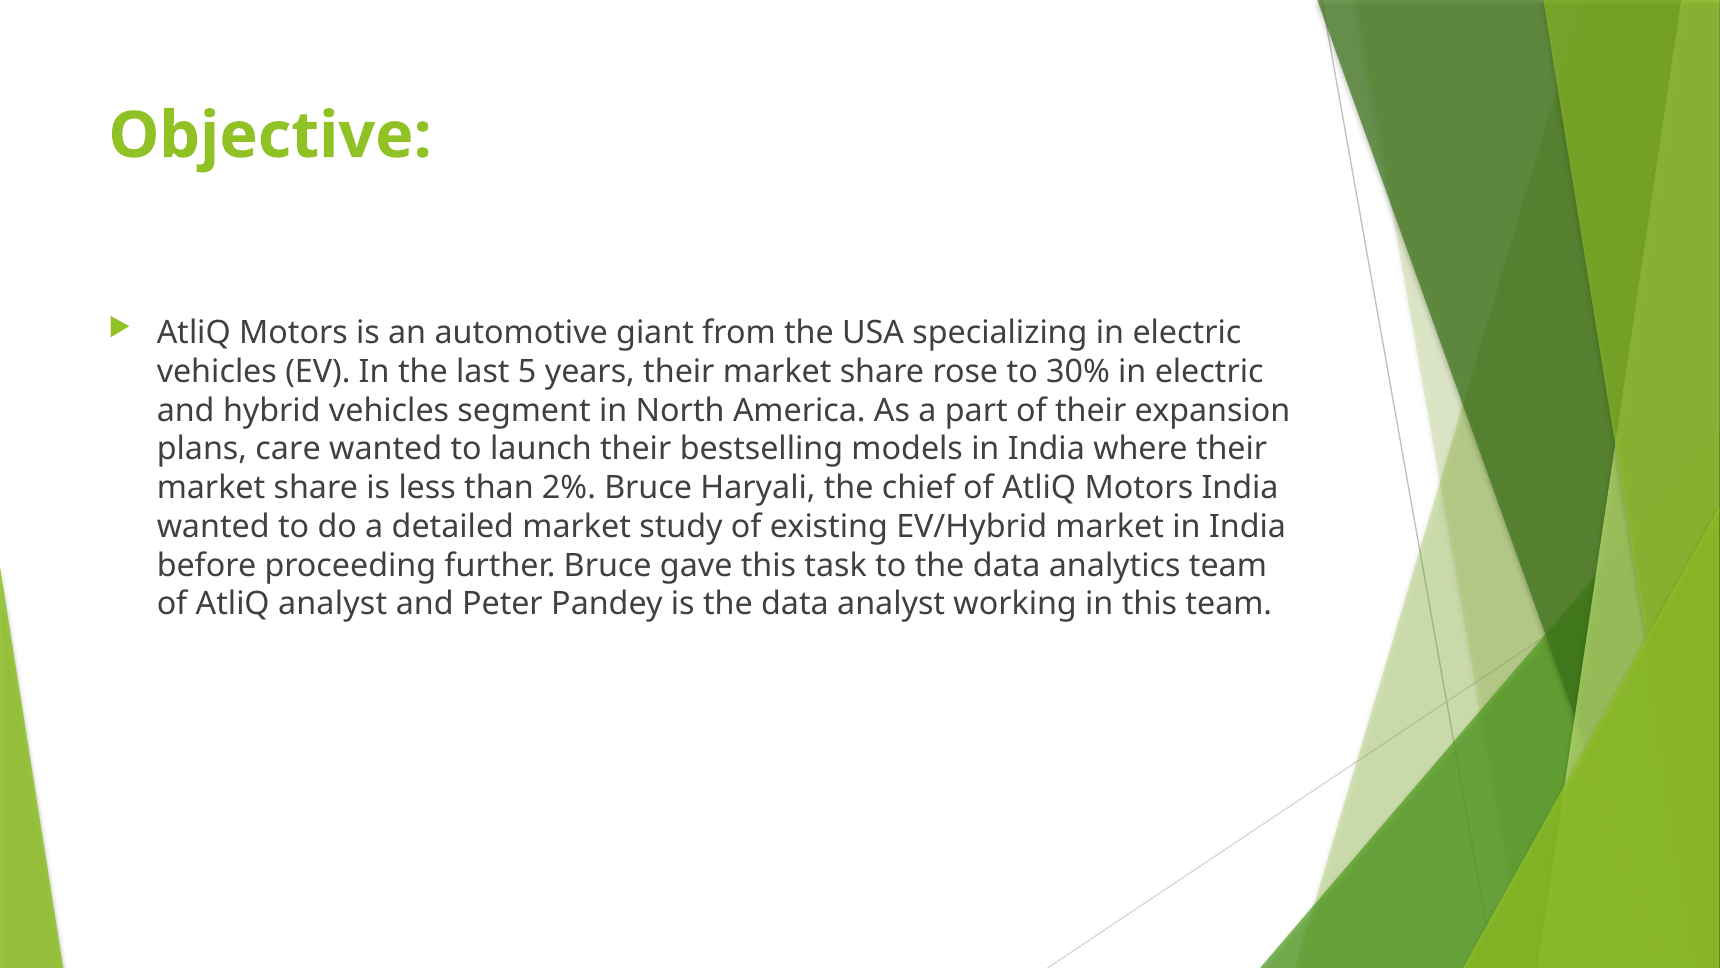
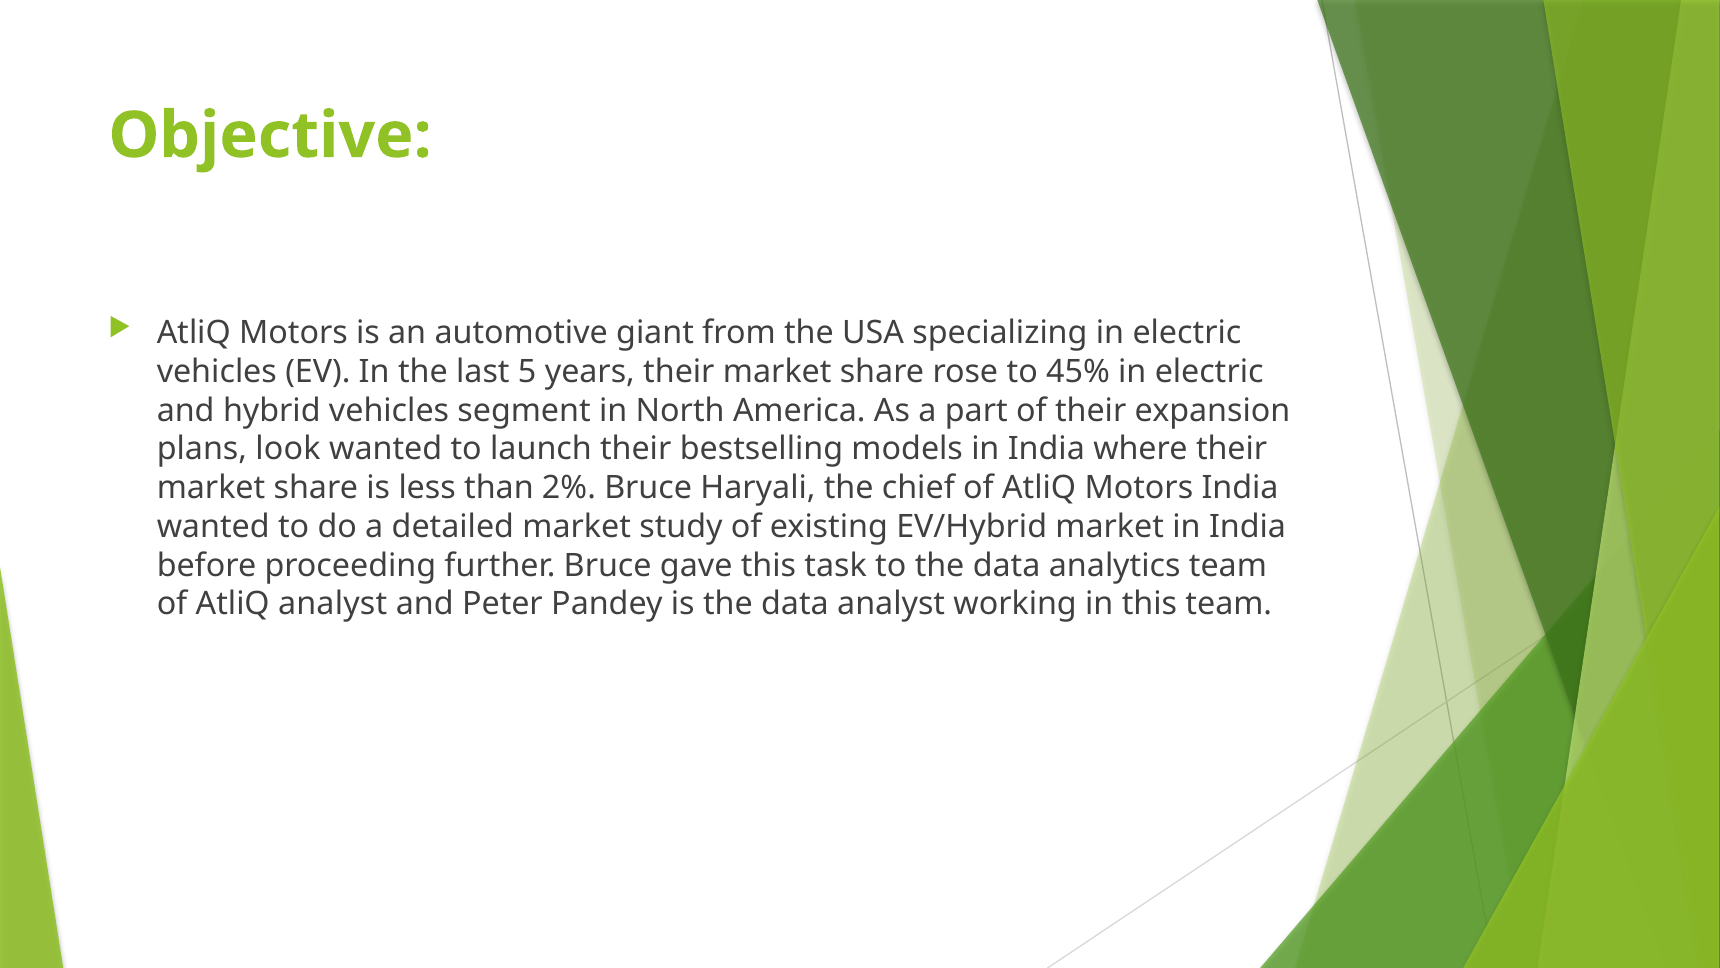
30%: 30% -> 45% (1078, 372)
care: care -> look (288, 449)
